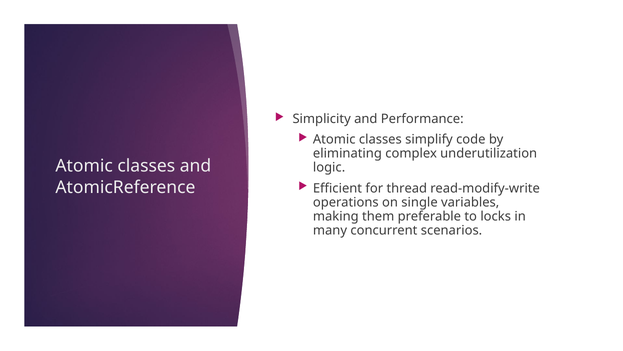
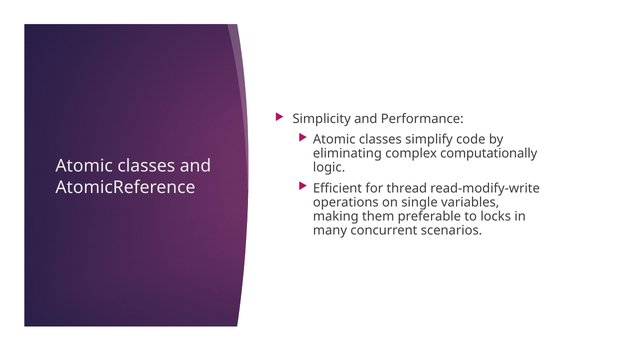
underutilization: underutilization -> computationally (489, 153)
